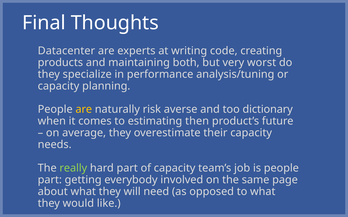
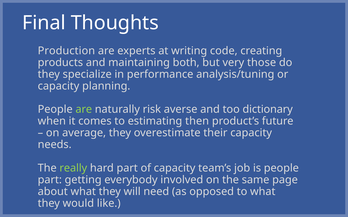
Datacenter: Datacenter -> Production (66, 51)
worst: worst -> those (262, 63)
are colour: yellow -> light green (84, 110)
